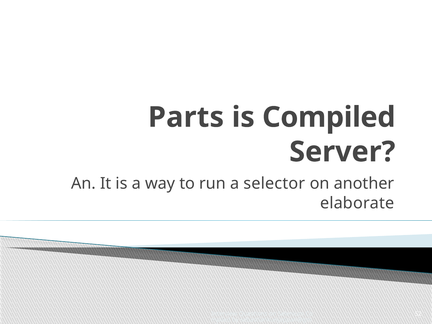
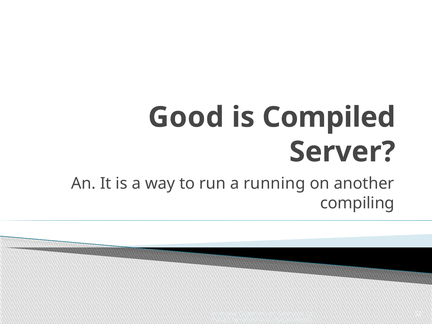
Parts: Parts -> Good (186, 117)
selector: selector -> running (274, 184)
elaborate: elaborate -> compiling (357, 203)
